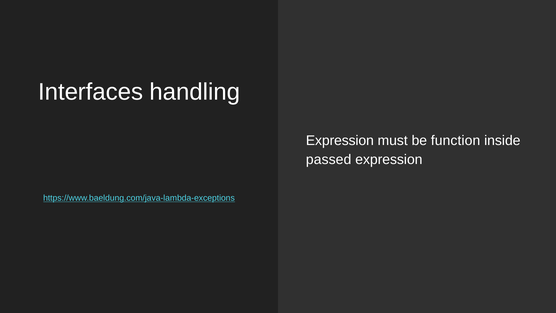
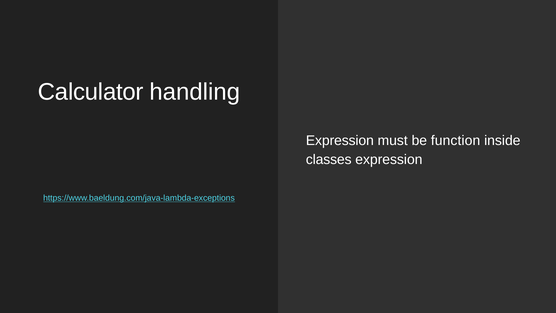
Interfaces: Interfaces -> Calculator (91, 92)
passed: passed -> classes (329, 160)
